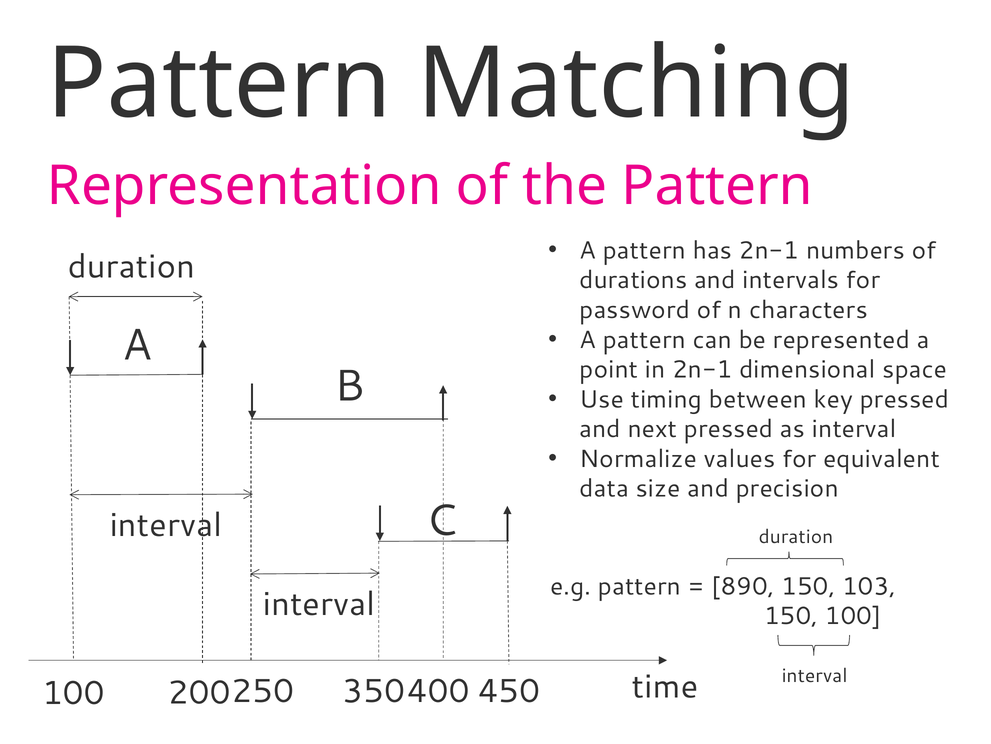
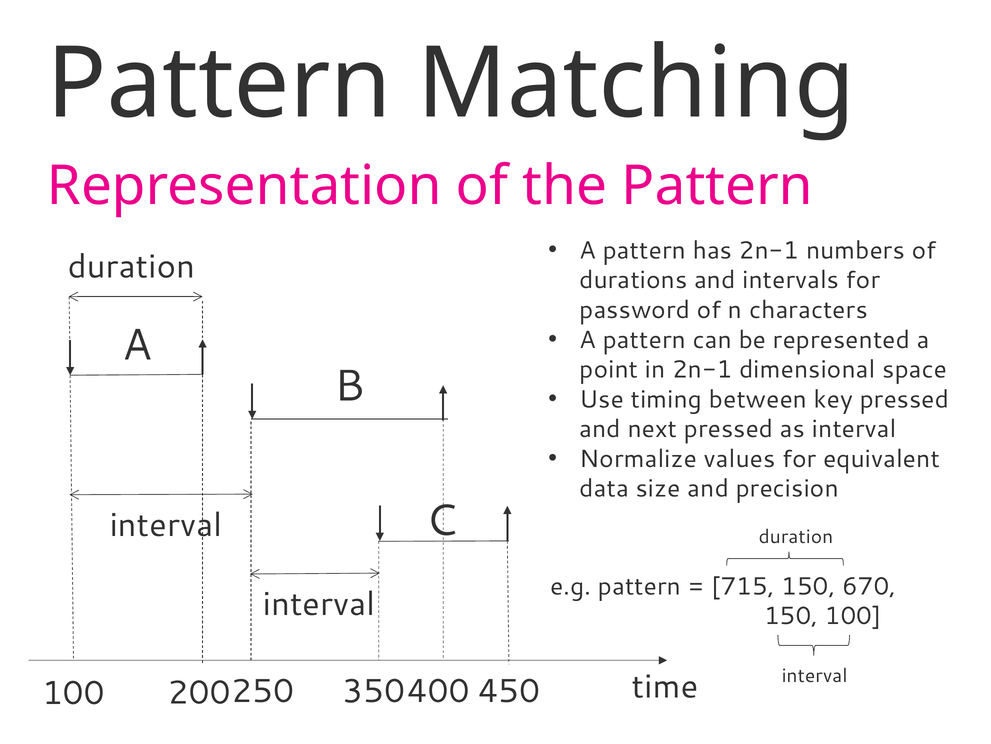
890: 890 -> 715 (743, 586)
103: 103 -> 670 (869, 586)
